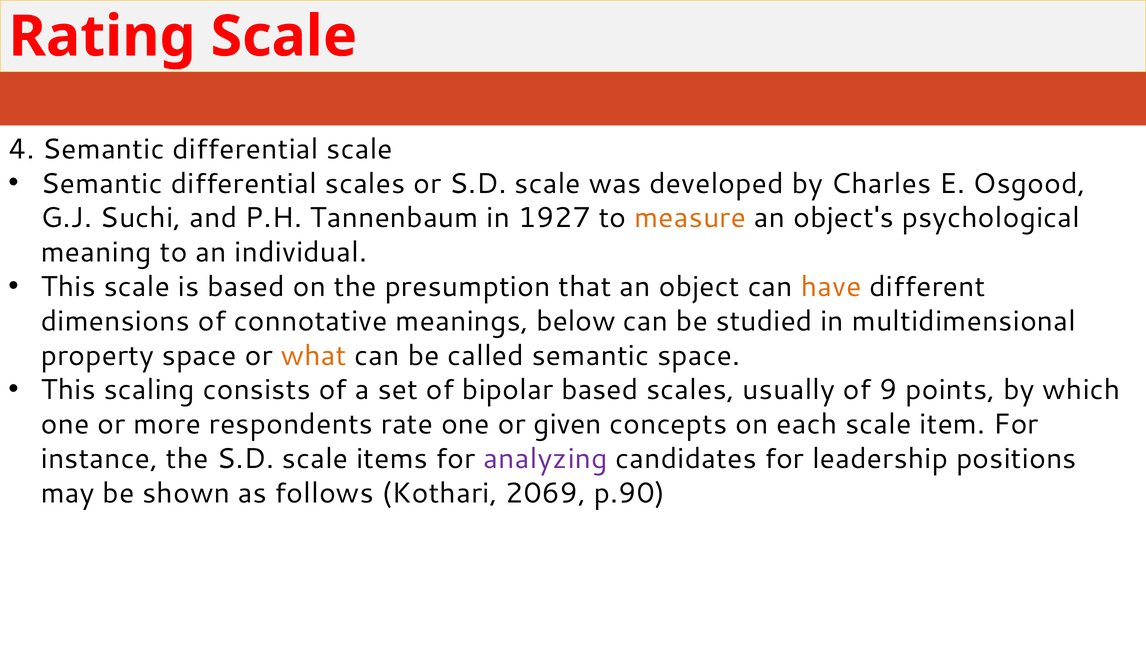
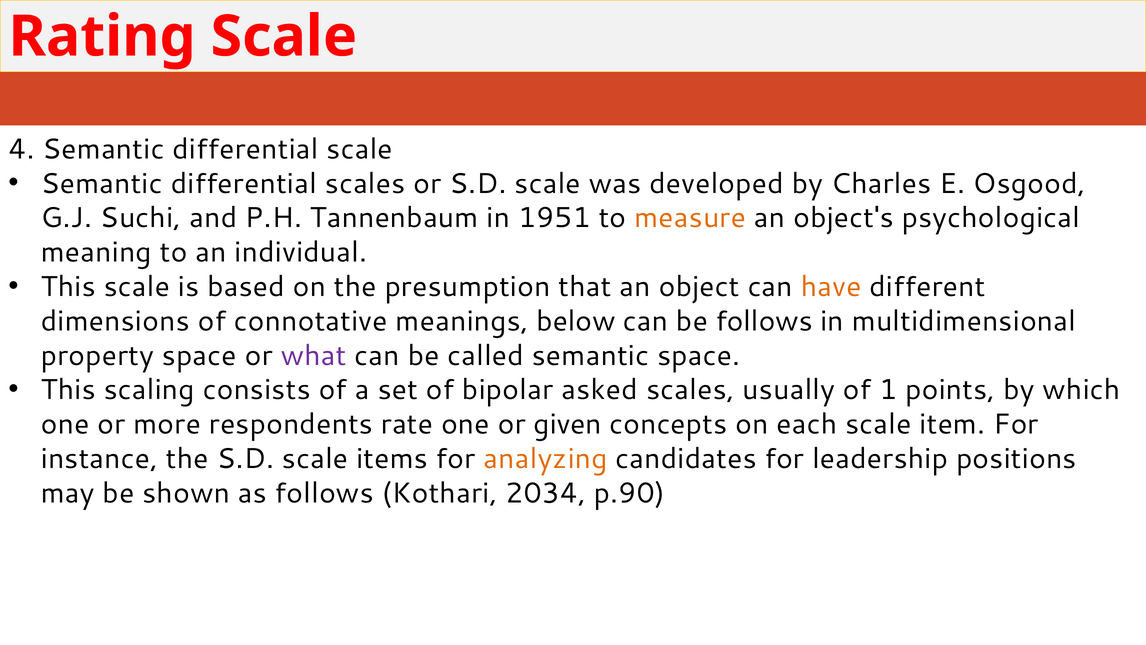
1927: 1927 -> 1951 (554, 218)
be studied: studied -> follows (764, 321)
what colour: orange -> purple (314, 355)
bipolar based: based -> asked (600, 390)
9: 9 -> 1 (888, 390)
analyzing colour: purple -> orange (546, 459)
2069: 2069 -> 2034 (546, 493)
